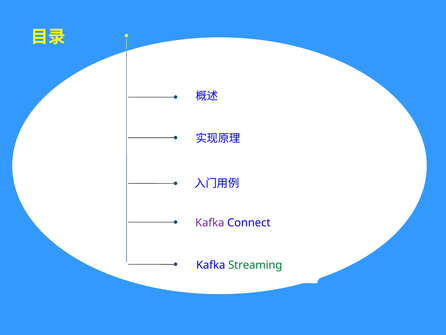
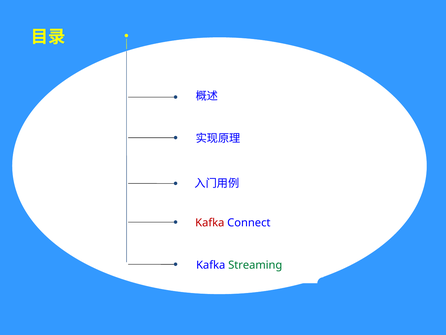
Kafka colour: purple -> red (210, 223)
